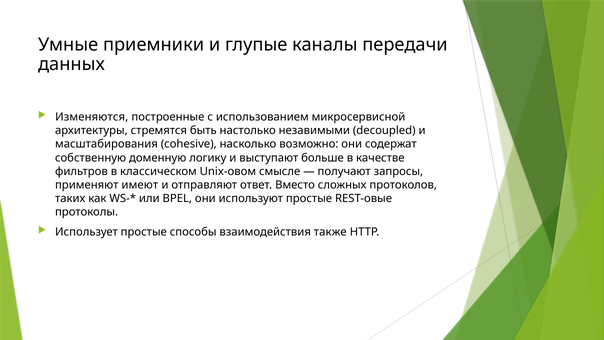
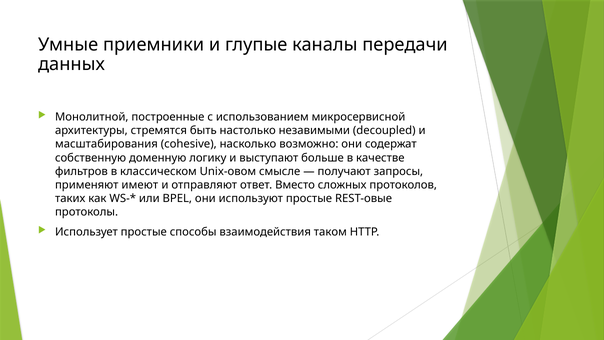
Изменяются: Изменяются -> Монолитной (92, 117)
также: также -> таком (330, 232)
